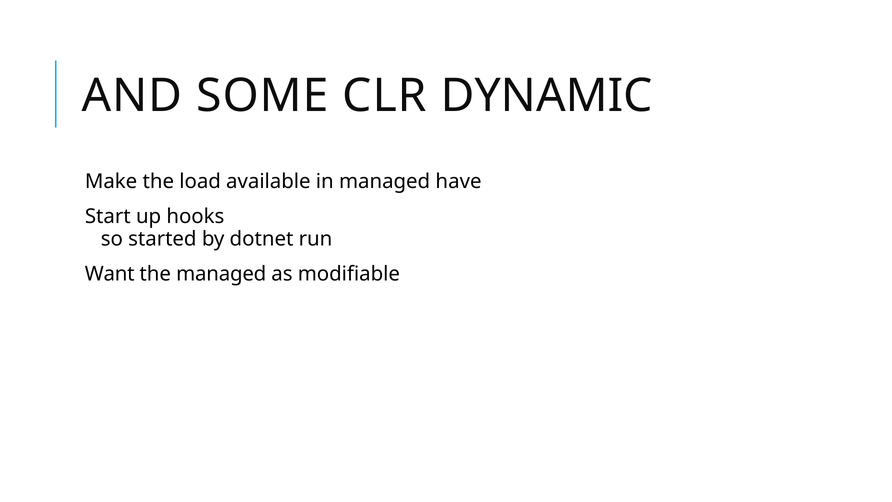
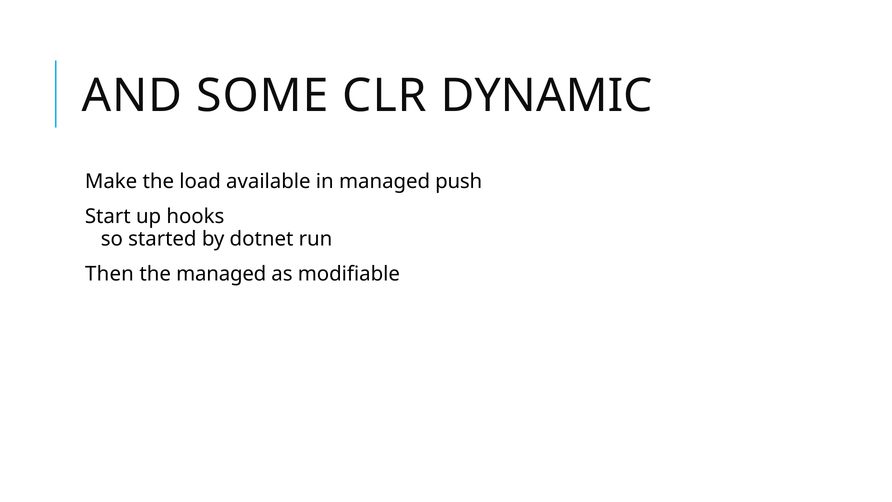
have: have -> push (459, 181)
Want: Want -> Then (109, 274)
